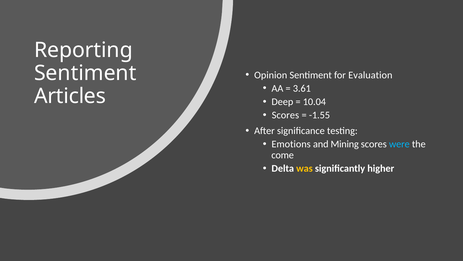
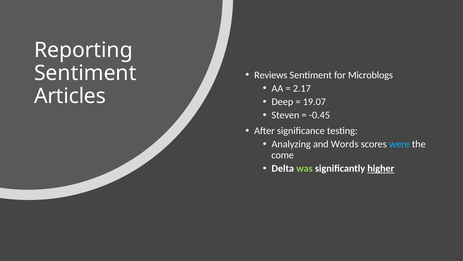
Opinion: Opinion -> Reviews (271, 75)
Evaluation: Evaluation -> Microblogs (370, 75)
3.61: 3.61 -> 2.17 (302, 88)
10.04: 10.04 -> 19.07 (314, 102)
Scores: Scores -> Steven (285, 115)
-1.55: -1.55 -> -0.45 (319, 115)
Emotions: Emotions -> Analyzing (291, 144)
Mining: Mining -> Words (345, 144)
was colour: yellow -> light green (304, 168)
higher underline: none -> present (381, 168)
